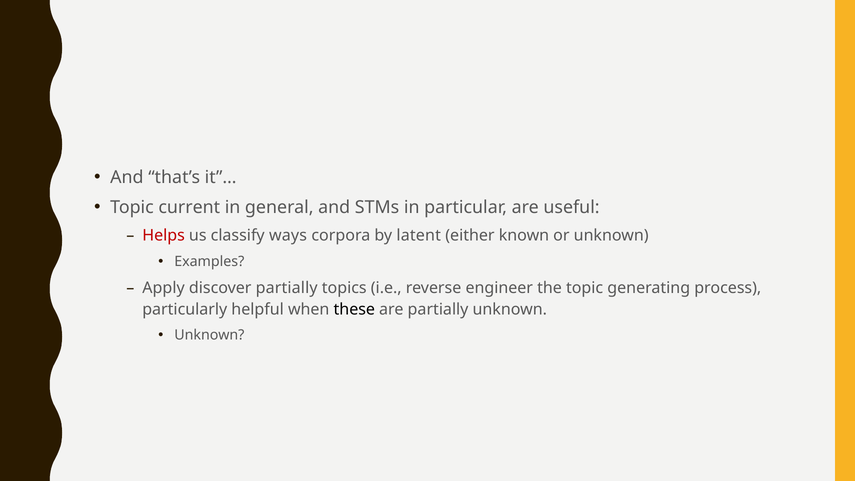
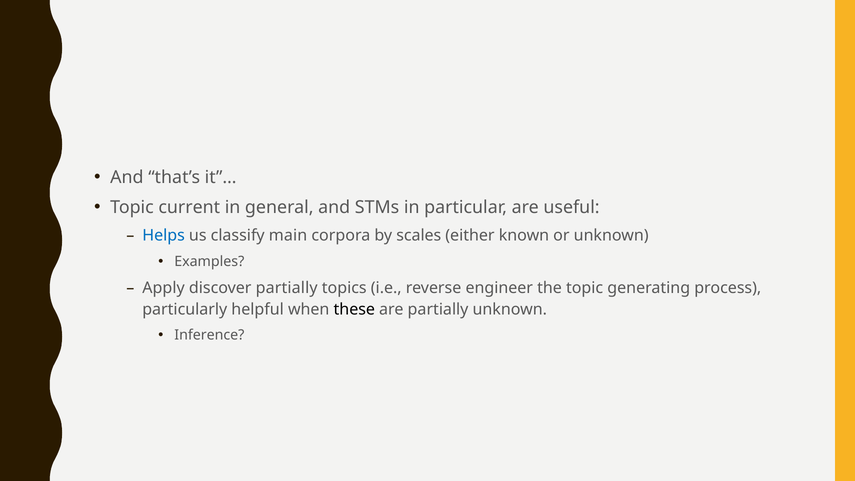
Helps colour: red -> blue (164, 236)
ways: ways -> main (288, 236)
latent: latent -> scales (419, 236)
Unknown: Unknown -> Inference (209, 335)
